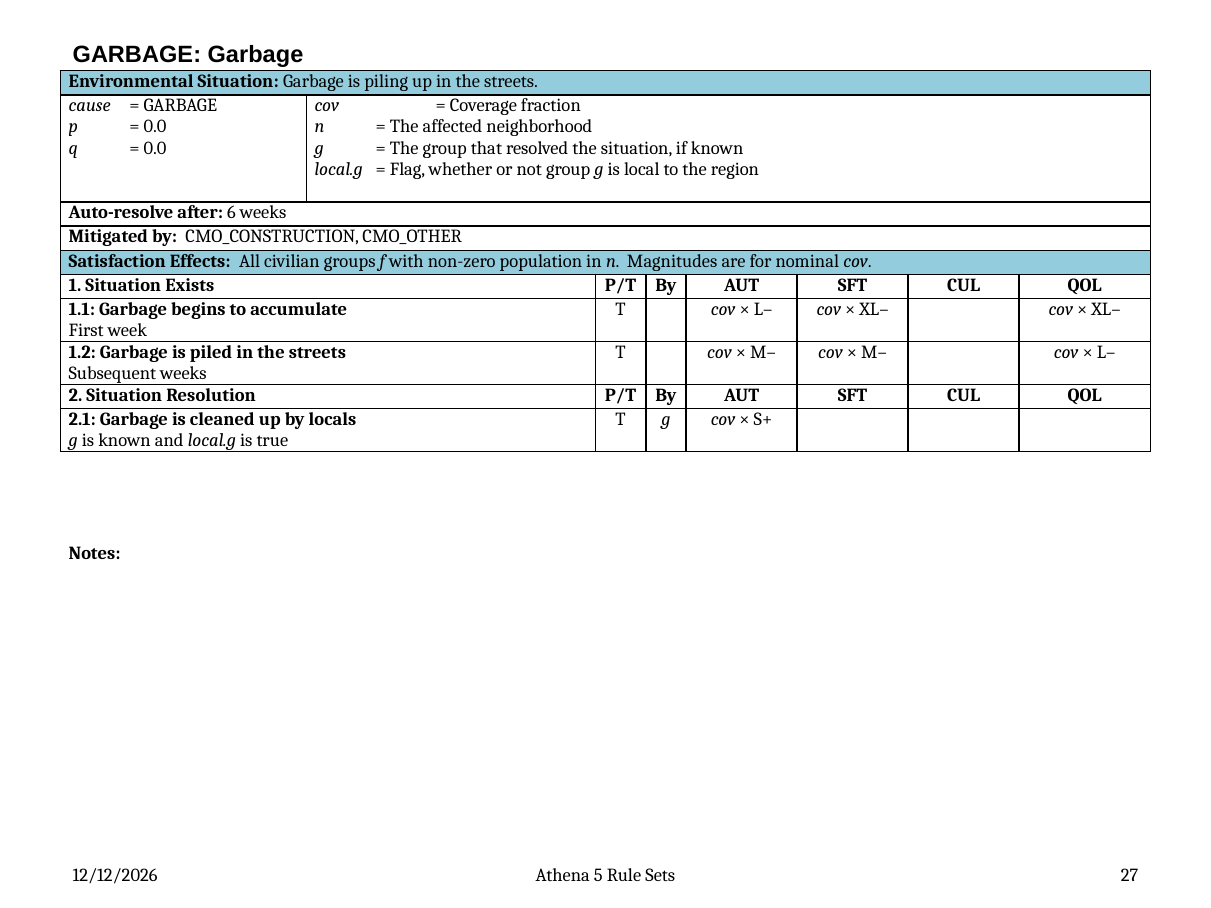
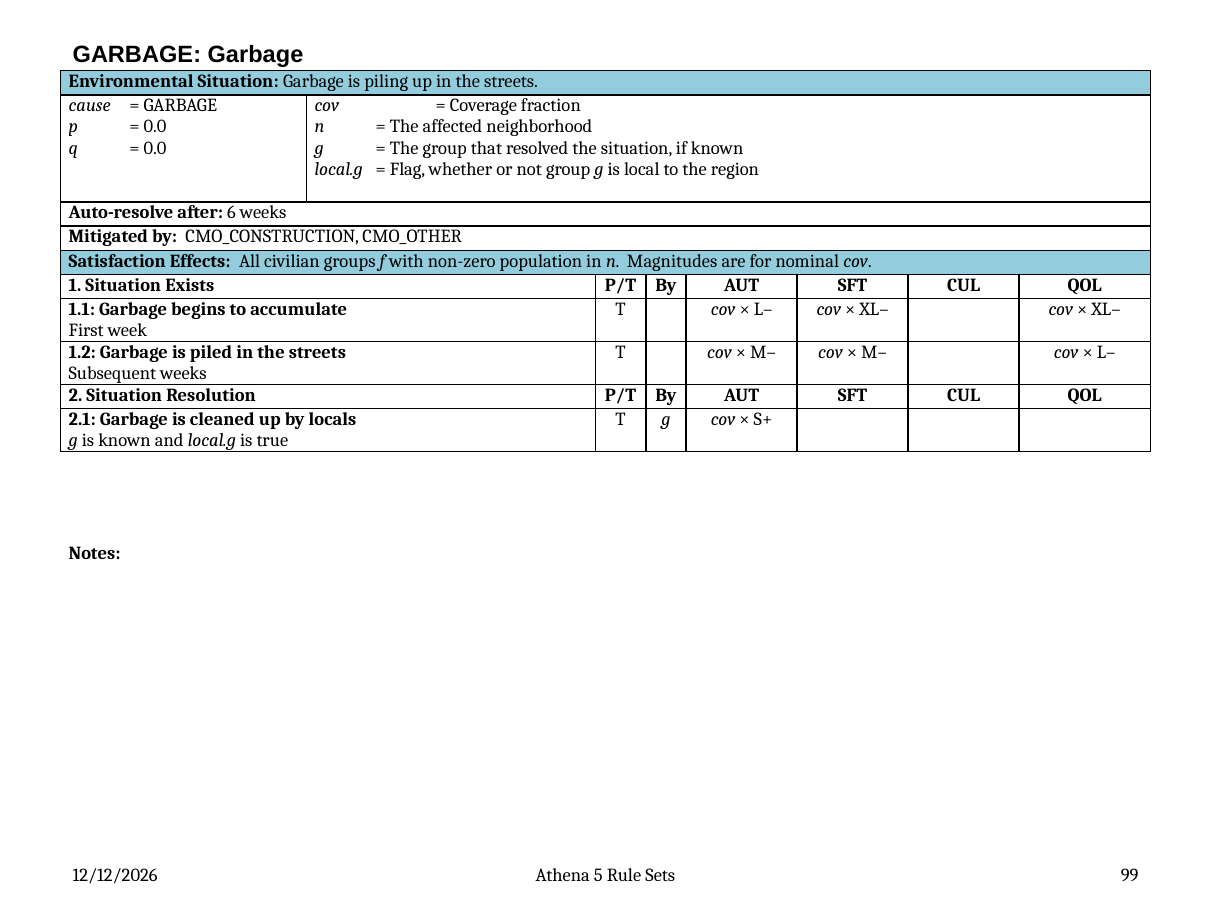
27: 27 -> 99 (1130, 875)
